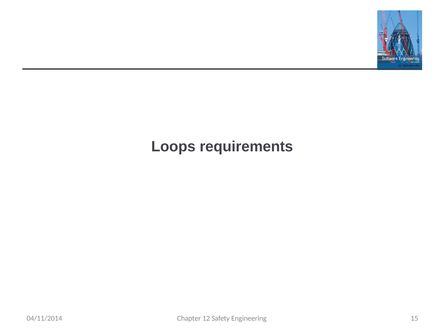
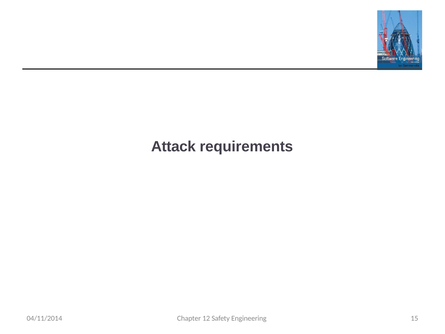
Loops: Loops -> Attack (173, 147)
